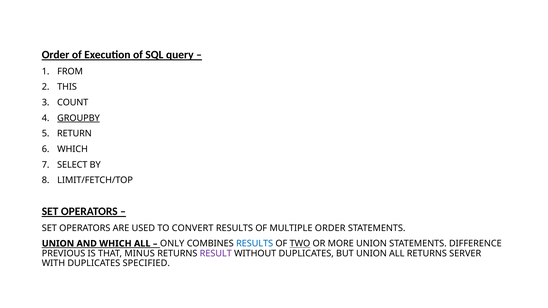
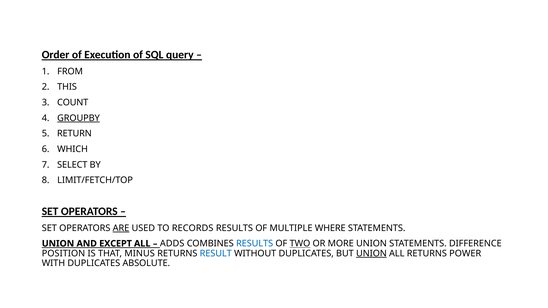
ARE underline: none -> present (121, 228)
CONVERT: CONVERT -> RECORDS (193, 228)
MULTIPLE ORDER: ORDER -> WHERE (330, 228)
AND WHICH: WHICH -> EXCEPT (116, 244)
ONLY: ONLY -> ADDS (172, 244)
PREVIOUS: PREVIOUS -> POSITION (63, 254)
RESULT colour: purple -> blue (216, 254)
UNION underline: none -> present (371, 254)
SERVER: SERVER -> POWER (465, 254)
SPECIFIED: SPECIFIED -> ABSOLUTE (146, 263)
